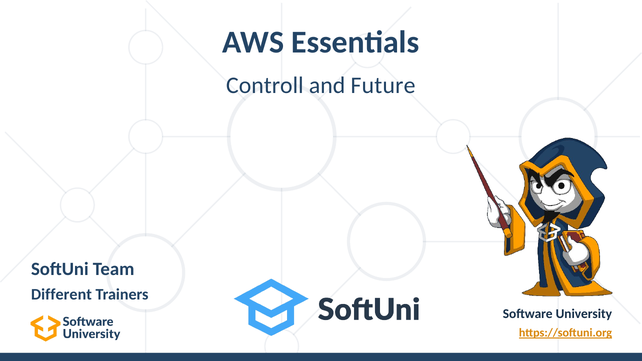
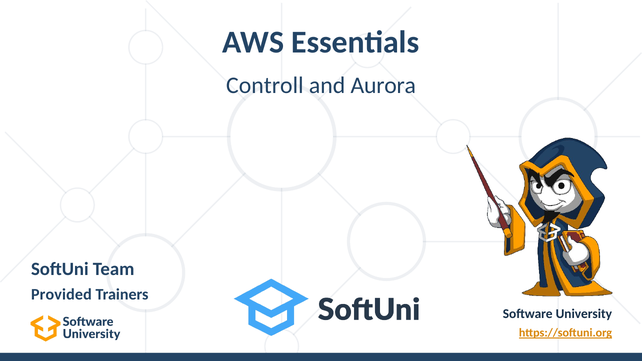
Future: Future -> Aurora (383, 85)
Different: Different -> Provided (61, 295)
